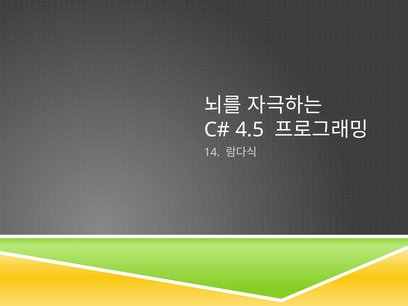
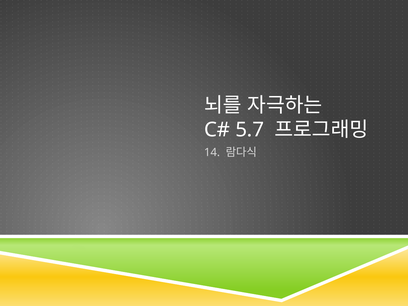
4.5: 4.5 -> 5.7 (250, 130)
